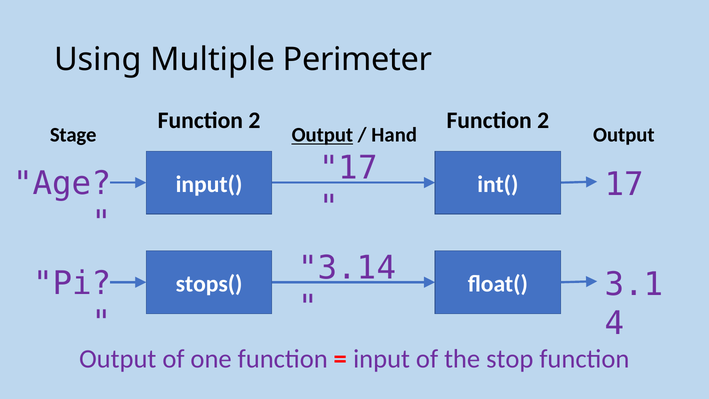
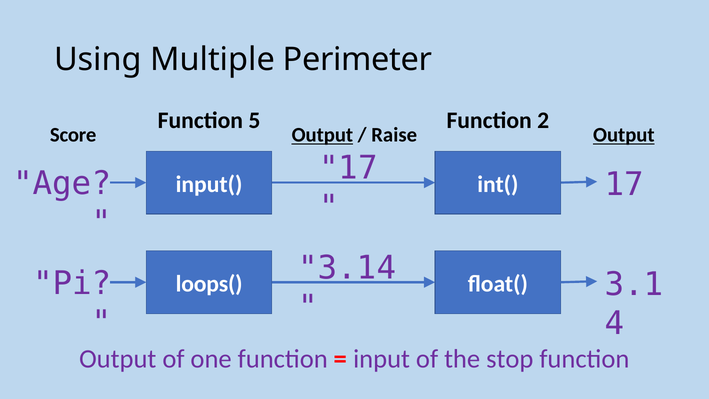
2: 2 -> 5 (254, 121)
Stage: Stage -> Score (73, 135)
Hand: Hand -> Raise (394, 135)
Output underline: none -> present (624, 135)
stops(: stops( -> loops( (209, 284)
